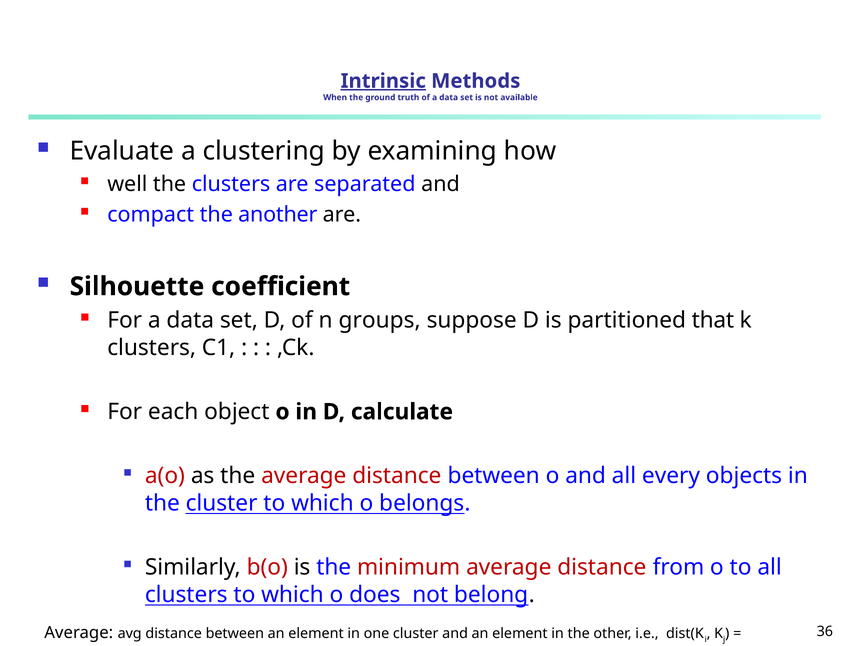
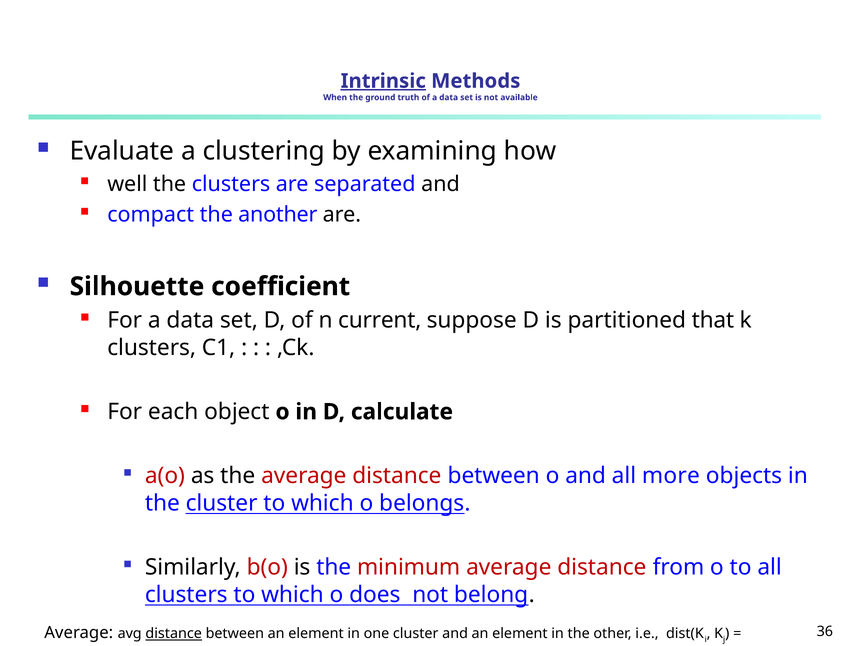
groups: groups -> current (380, 320)
every: every -> more (671, 476)
distance underline: none -> present (174, 633)
